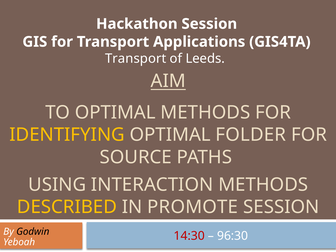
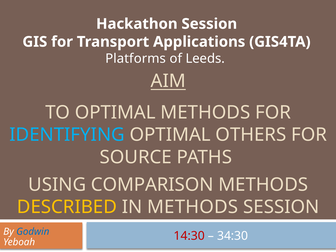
Transport: Transport -> Platforms (136, 58)
IDENTIFYING colour: yellow -> light blue (67, 135)
FOLDER: FOLDER -> OTHERS (251, 135)
INTERACTION: INTERACTION -> COMPARISON (152, 185)
IN PROMOTE: PROMOTE -> METHODS (193, 207)
Godwin colour: black -> blue (33, 232)
96:30: 96:30 -> 34:30 (233, 236)
